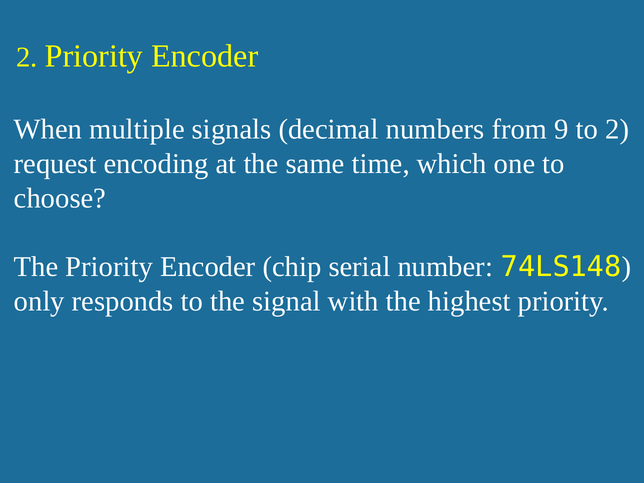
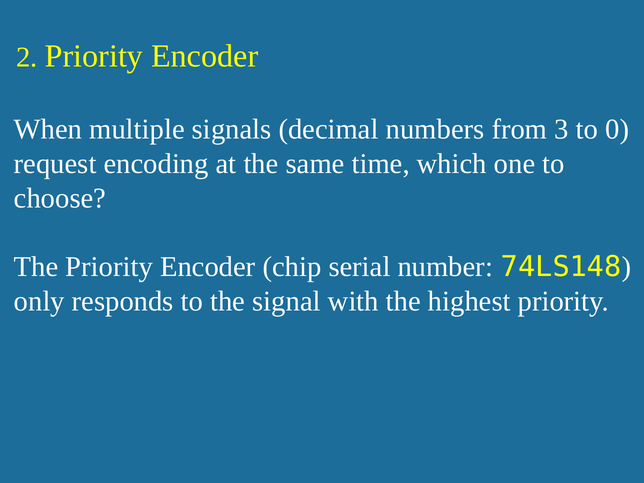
9: 9 -> 3 (562, 130)
to 2: 2 -> 0 (617, 130)
